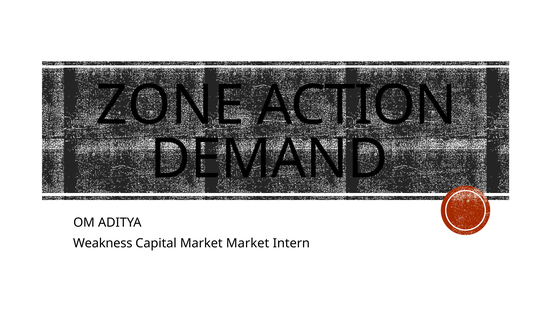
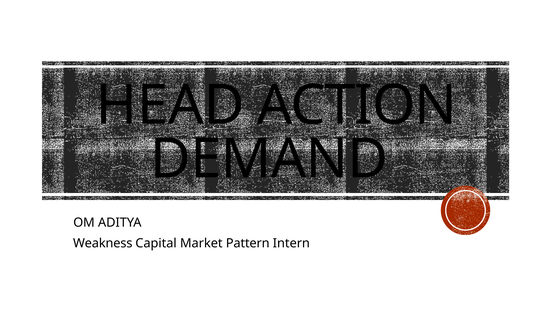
ZONE: ZONE -> HEAD (170, 106)
Market Market: Market -> Pattern (248, 244)
